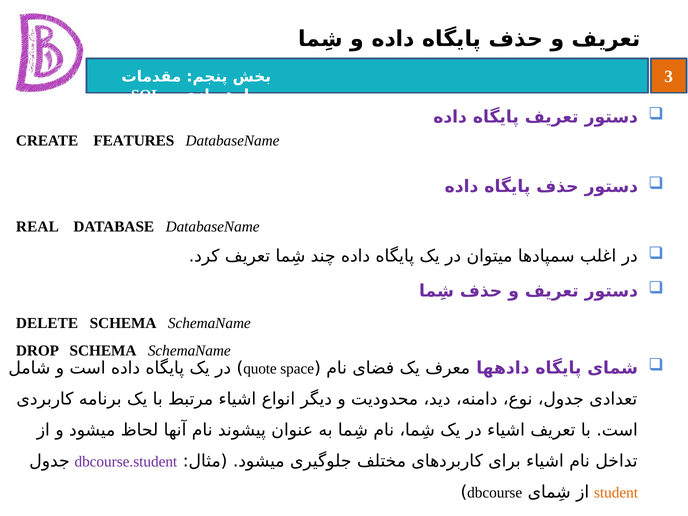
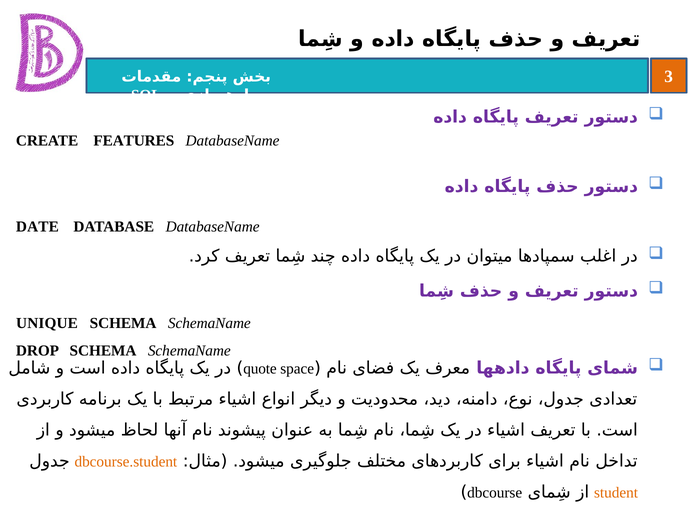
REAL: REAL -> DATE (37, 227)
DELETE: DELETE -> UNIQUE (47, 323)
dbcourse.student colour: purple -> orange (126, 462)
